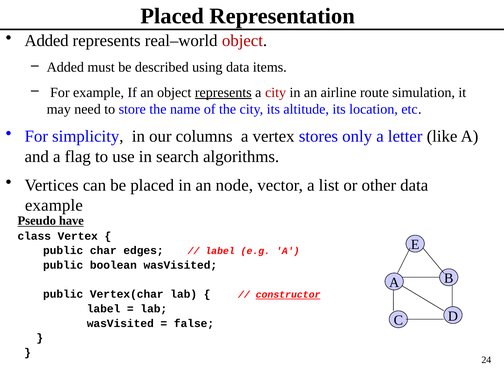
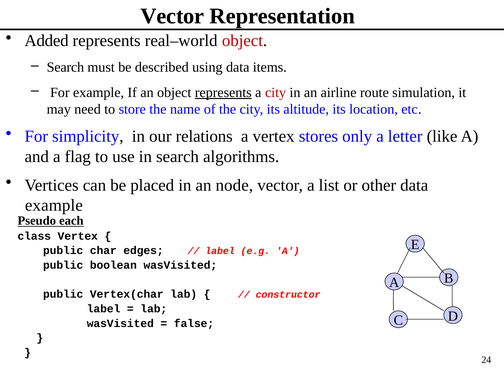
Placed: Placed -> Vector (172, 16)
Added: Added -> Search (65, 67)
columns: columns -> relations (204, 136)
have: have -> each (71, 221)
constructor underline: present -> none (288, 295)
